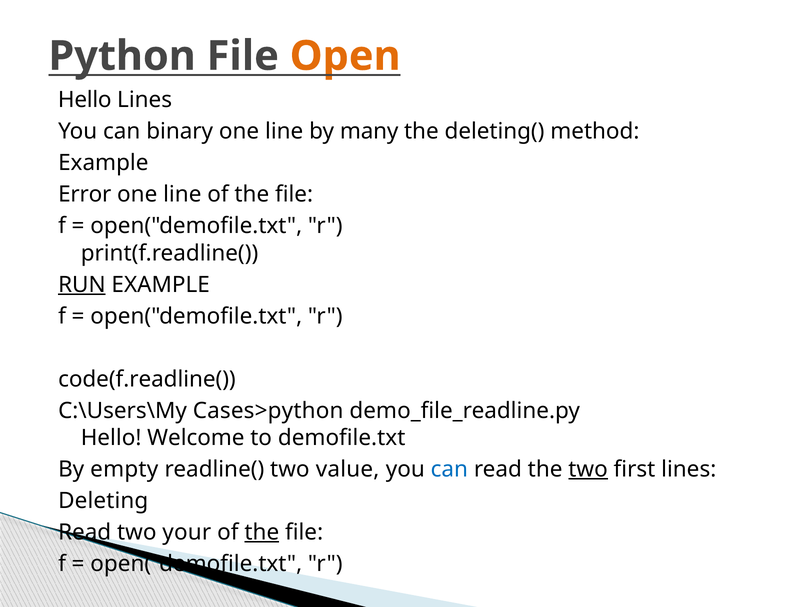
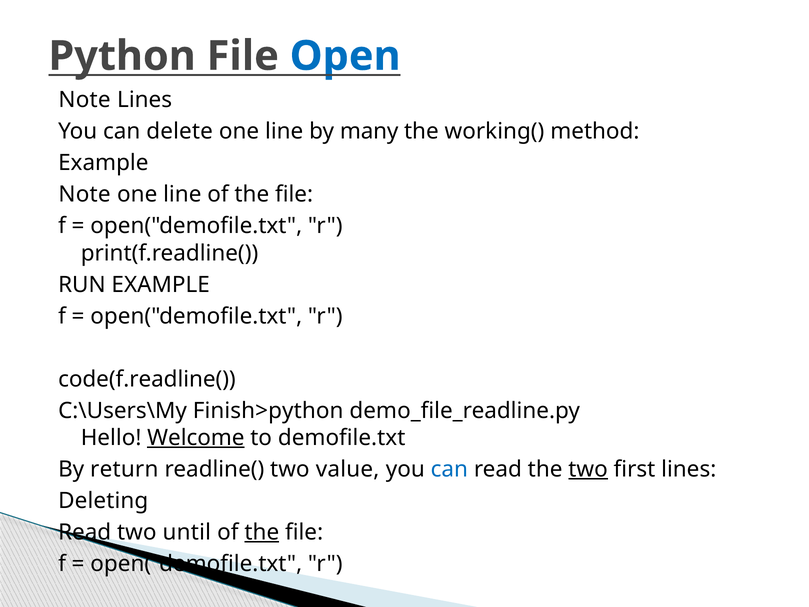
Open colour: orange -> blue (345, 56)
Hello: Hello -> Note (85, 100)
binary: binary -> delete (180, 131)
deleting(: deleting( -> working( (494, 131)
Error: Error -> Note (85, 194)
RUN underline: present -> none (82, 284)
Cases>python: Cases>python -> Finish>python (268, 410)
Welcome underline: none -> present (196, 437)
empty: empty -> return (124, 469)
your: your -> until (187, 532)
